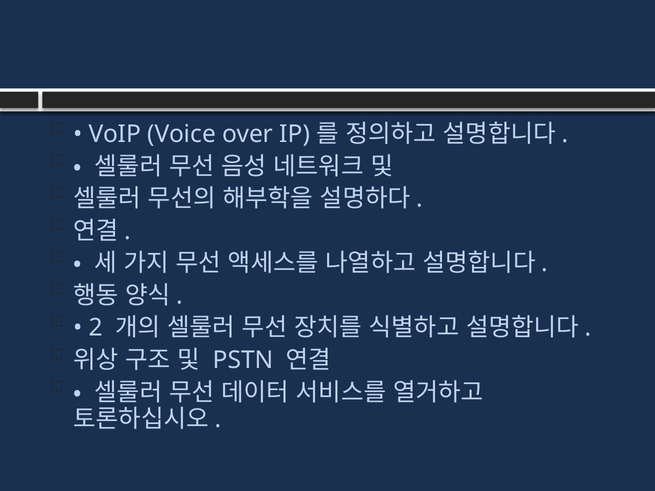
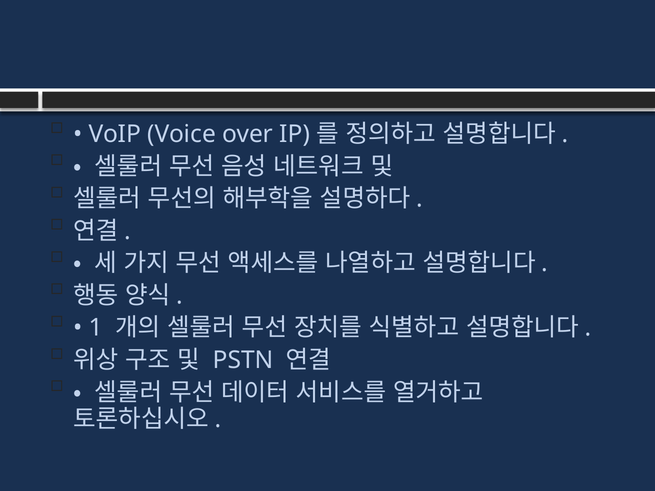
2: 2 -> 1 (96, 328)
